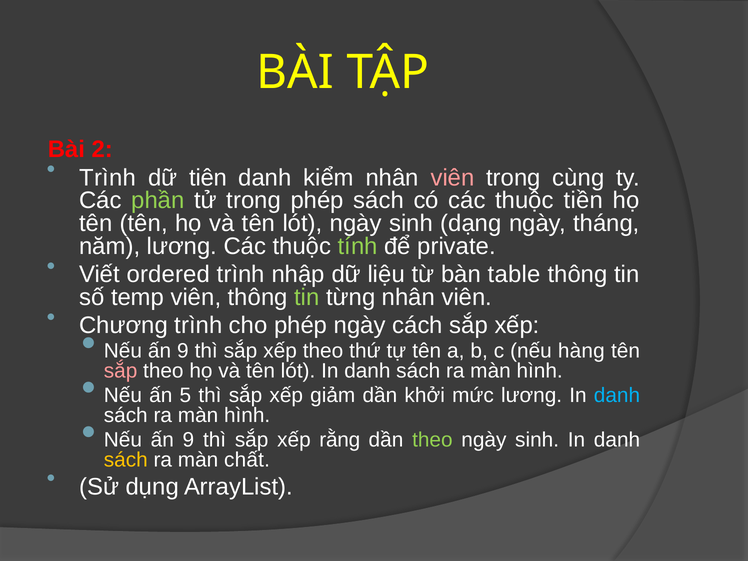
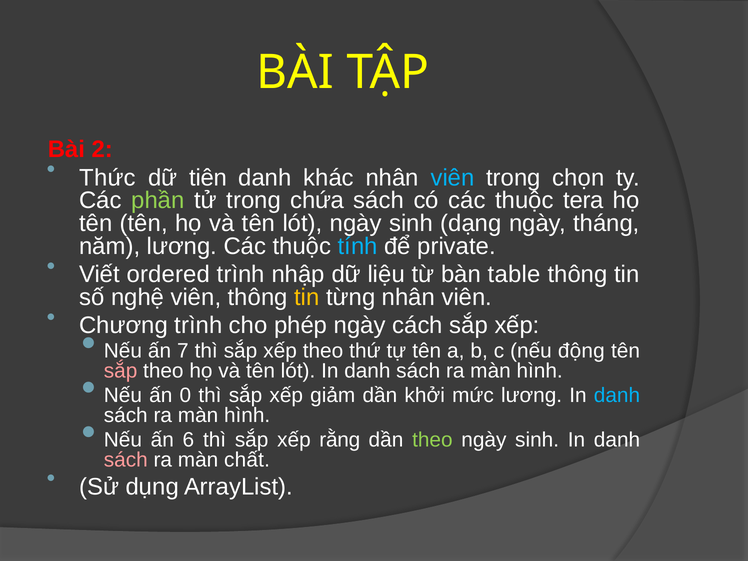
Trình: Trình -> Thức (108, 178)
kiểm: kiểm -> khác (329, 178)
viên colour: pink -> light blue (453, 178)
cùng: cùng -> chọn (578, 178)
trong phép: phép -> chứa (317, 201)
tiền: tiền -> tera (584, 201)
tính colour: light green -> light blue (358, 246)
temp: temp -> nghệ (138, 297)
tin colour: light green -> yellow (307, 297)
9: 9 -> 7 (183, 351)
hàng: hàng -> động (581, 351)
5: 5 -> 0 (185, 395)
9: 9 -> 6 (188, 440)
sách colour: yellow -> pink (126, 460)
